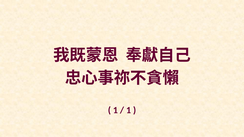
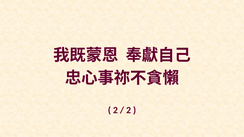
1: 1 -> 2 (115, 110)
1: 1 -> 2 (129, 110)
